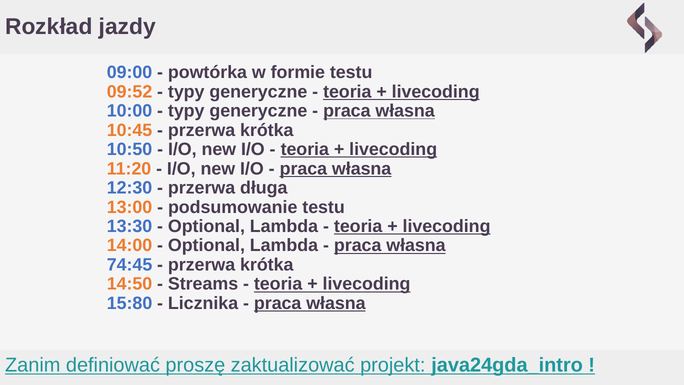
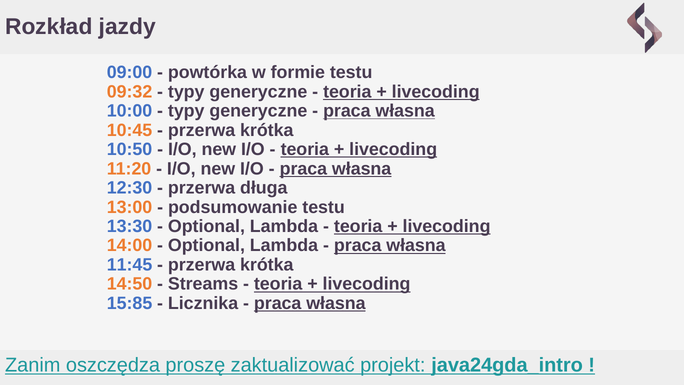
09:52: 09:52 -> 09:32 (130, 92)
74:45: 74:45 -> 11:45 (130, 265)
15:80: 15:80 -> 15:85 (130, 303)
definiować: definiować -> oszczędza (113, 365)
